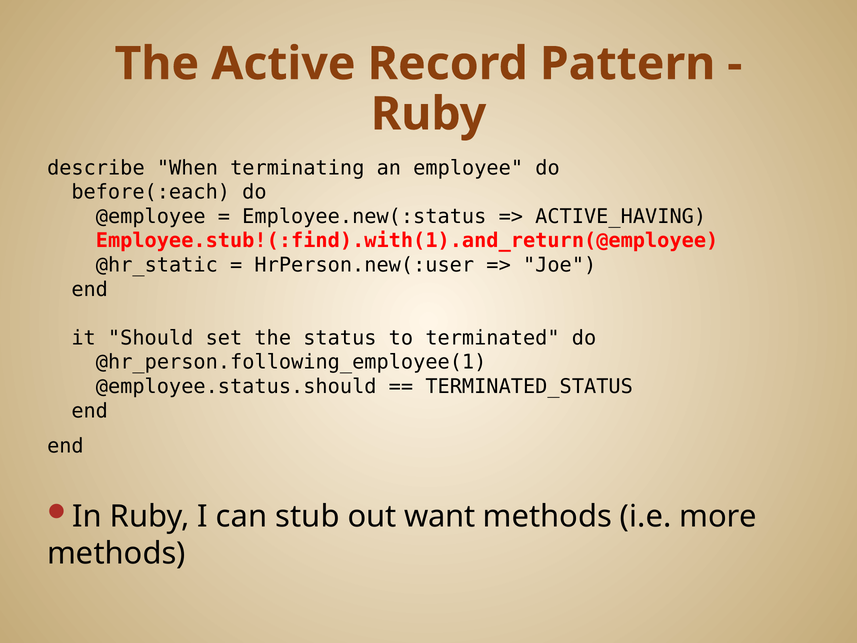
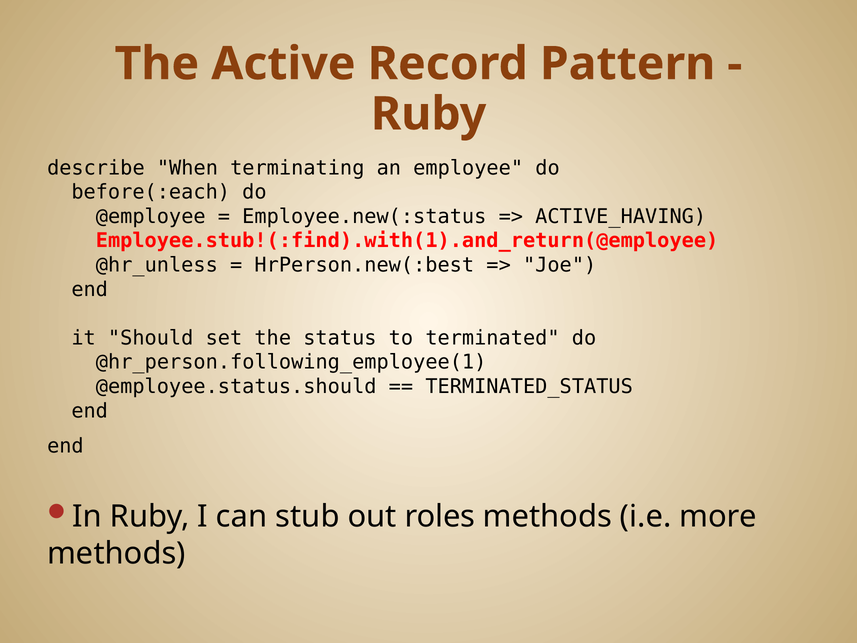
@hr_static: @hr_static -> @hr_unless (157, 265)
HrPerson.new(:user: HrPerson.new(:user -> HrPerson.new(:best (364, 265)
want: want -> roles (440, 516)
